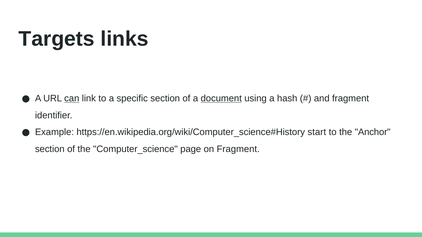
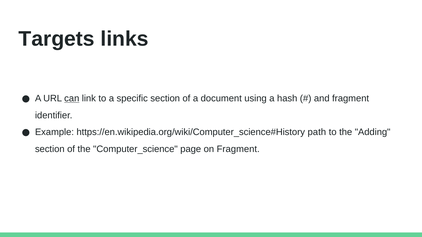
document underline: present -> none (221, 99)
start: start -> path (317, 132)
Anchor: Anchor -> Adding (373, 132)
